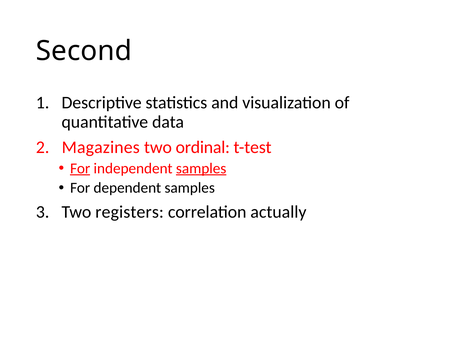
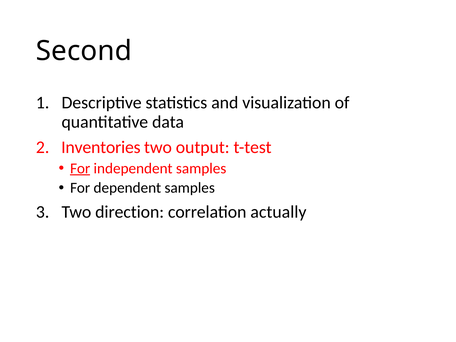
Magazines: Magazines -> Inventories (101, 147)
ordinal: ordinal -> output (203, 147)
samples underline: present -> none (201, 168)
registers: registers -> direction (130, 212)
